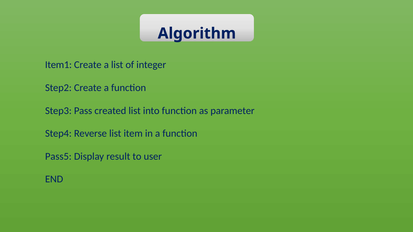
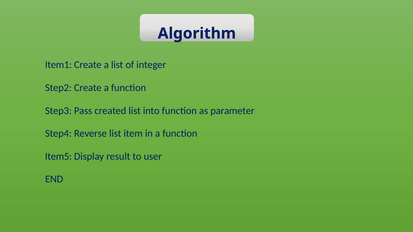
Pass5: Pass5 -> Item5 (58, 157)
